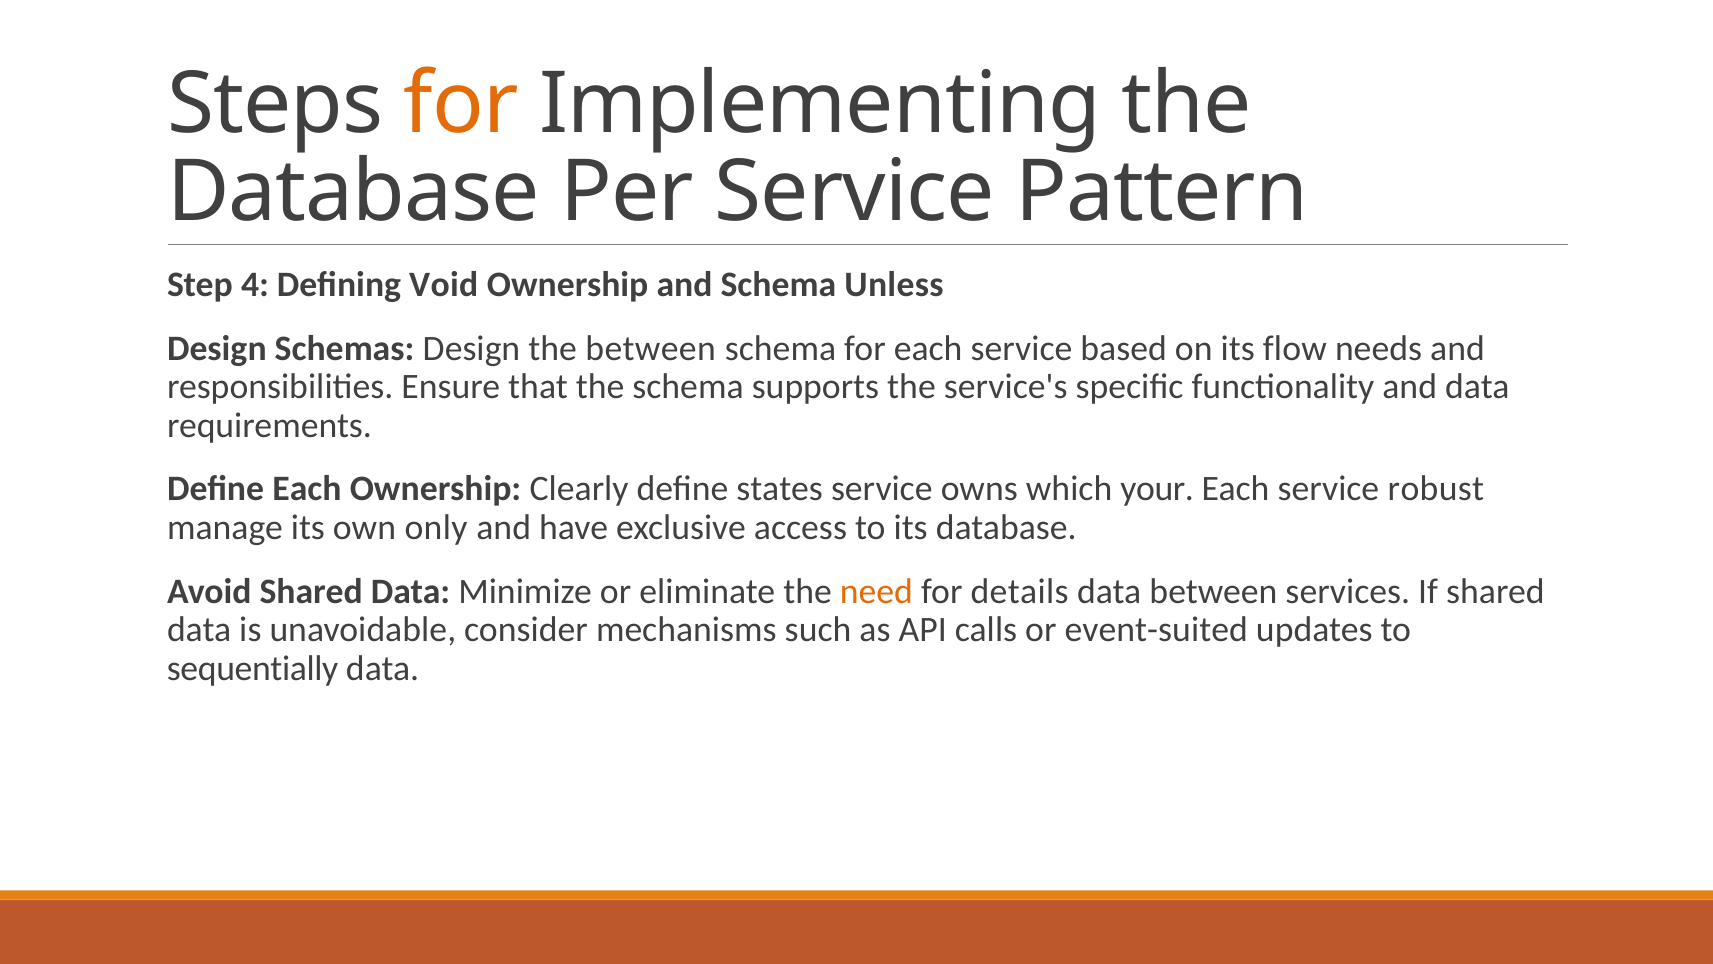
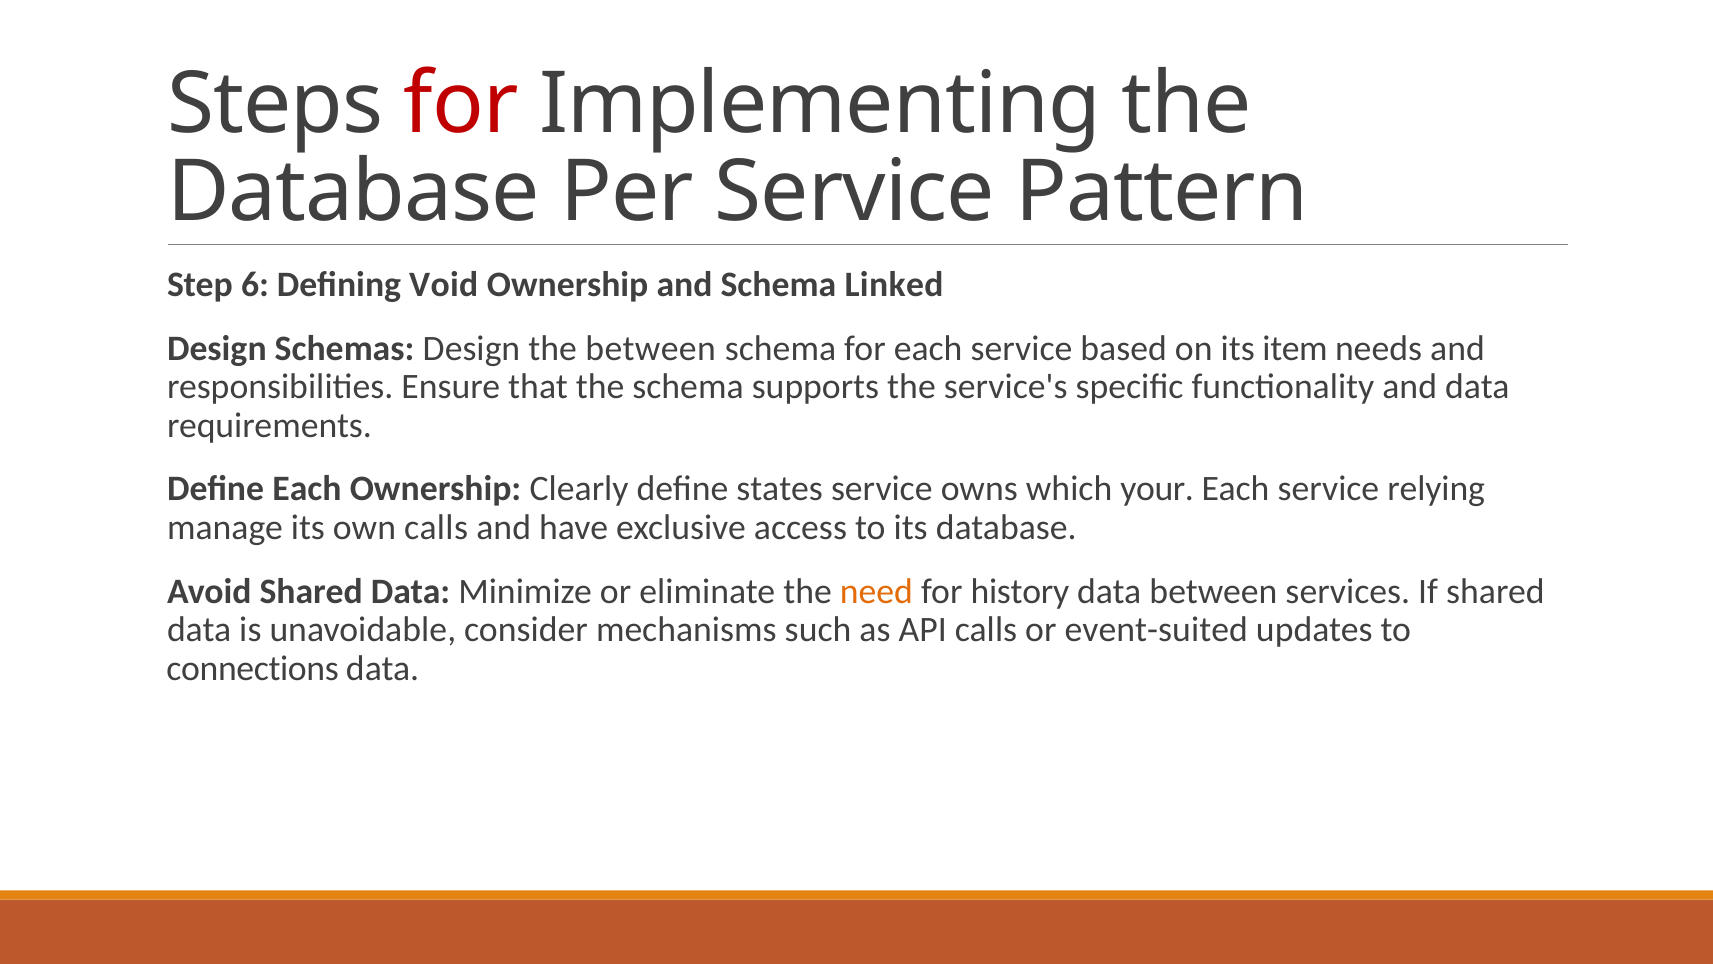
for colour: orange -> red (461, 105)
4: 4 -> 6 (255, 285)
Unless: Unless -> Linked (894, 285)
flow: flow -> item (1295, 348)
robust: robust -> relying (1436, 489)
own only: only -> calls (436, 528)
details: details -> history (1020, 591)
sequentially: sequentially -> connections (253, 668)
